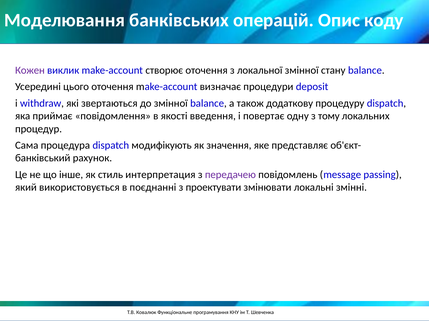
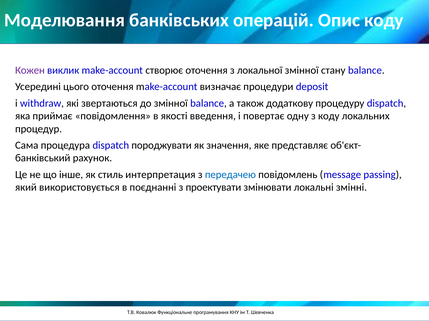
з тому: тому -> коду (329, 116)
модифікують: модифікують -> породжувати (162, 146)
передачею colour: purple -> blue (230, 175)
